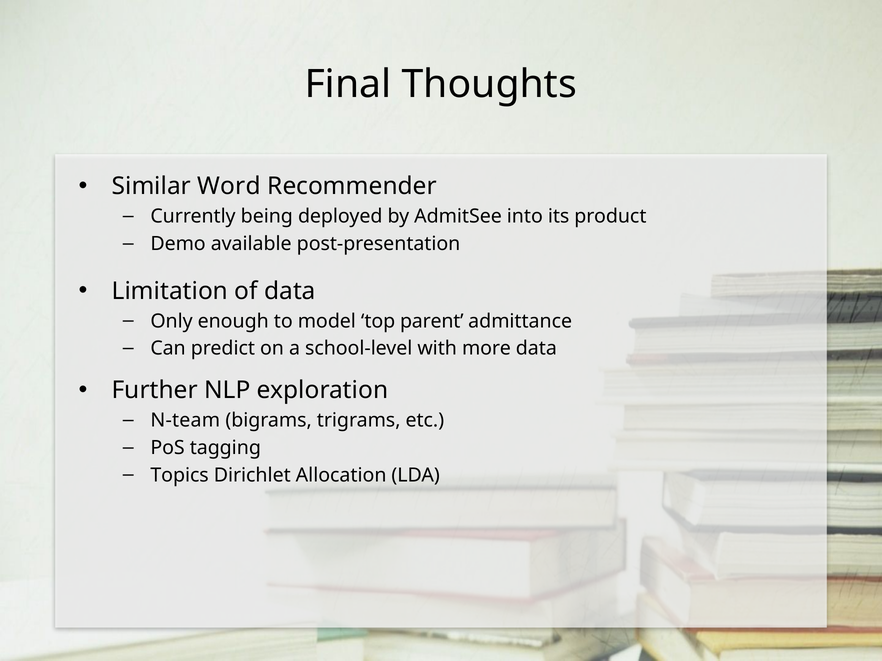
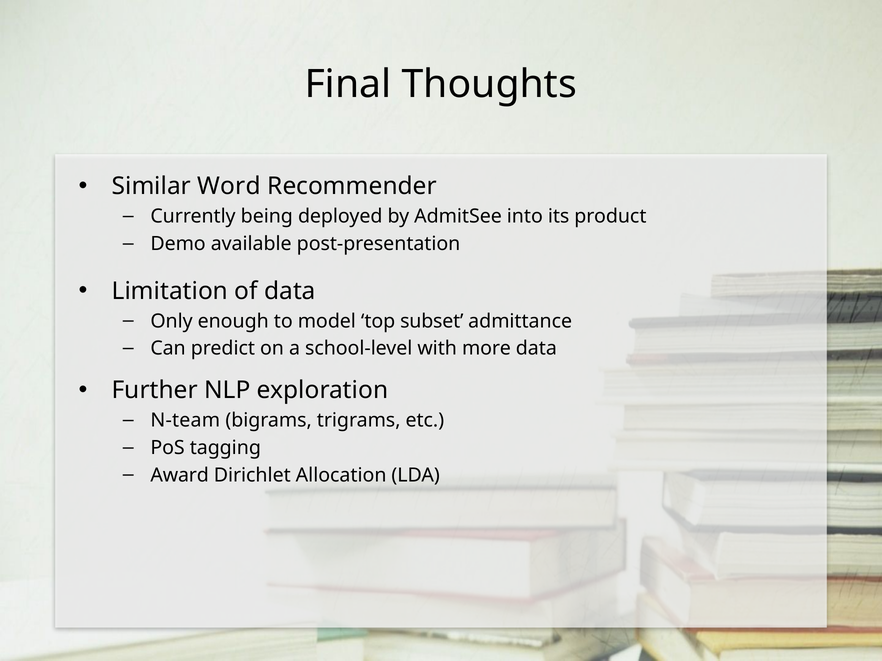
parent: parent -> subset (432, 321)
Topics: Topics -> Award (180, 475)
